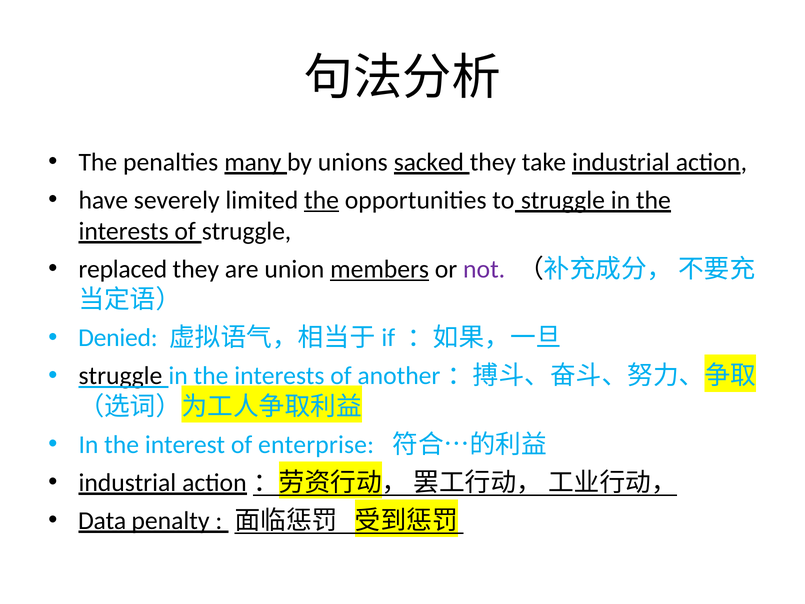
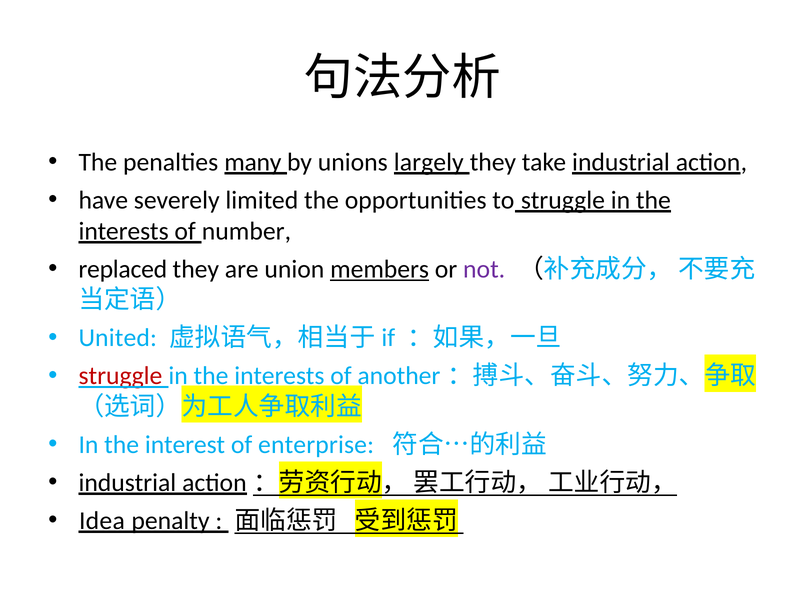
sacked: sacked -> largely (429, 162)
the underline: present -> none (322, 200)
of struggle: struggle -> number (246, 231)
Denied: Denied -> United (118, 338)
struggle colour: black -> red (120, 376)
Data: Data -> Idea (102, 521)
